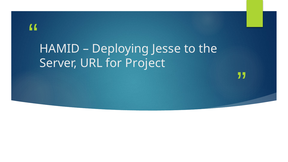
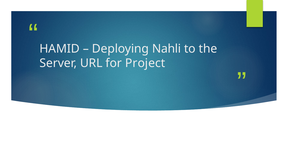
Jesse: Jesse -> Nahli (167, 49)
